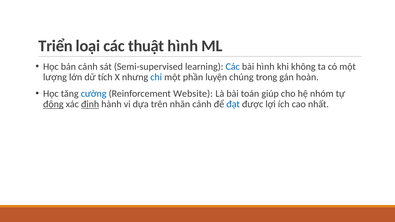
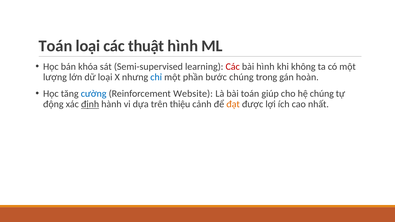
Triển: Triển -> Toán (55, 46)
bán cảnh: cảnh -> khóa (88, 67)
Các colour: blue -> red (233, 67)
dữ tích: tích -> loại (105, 77)
luyện: luyện -> bước (216, 77)
hệ nhóm: nhóm -> chúng (322, 94)
động underline: present -> none (53, 104)
nhãn: nhãn -> thiệu (180, 104)
đạt colour: blue -> orange (233, 104)
